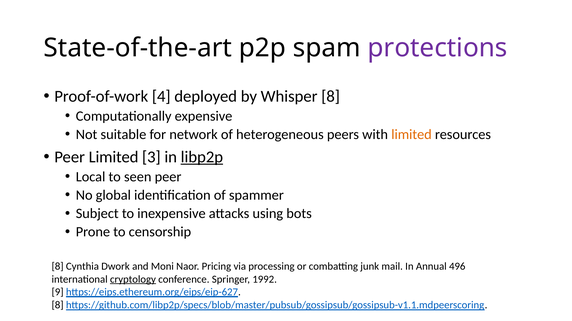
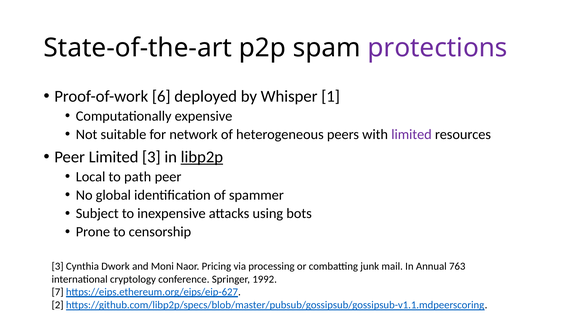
4: 4 -> 6 (161, 97)
Whisper 8: 8 -> 1 (331, 97)
limited colour: orange -> purple (411, 135)
seen: seen -> path (138, 177)
8: 8 -> 3 (58, 267)
496: 496 -> 763 (457, 267)
cryptology underline: present -> none (133, 280)
9: 9 -> 7 (58, 293)
8: 8 -> 2 (58, 306)
